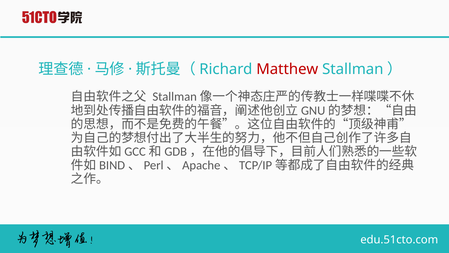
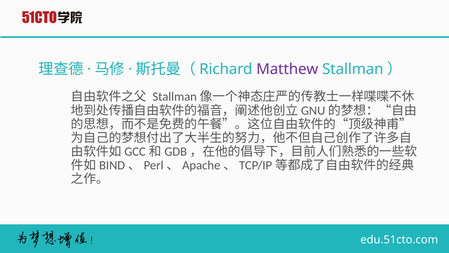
Matthew colour: red -> purple (287, 69)
